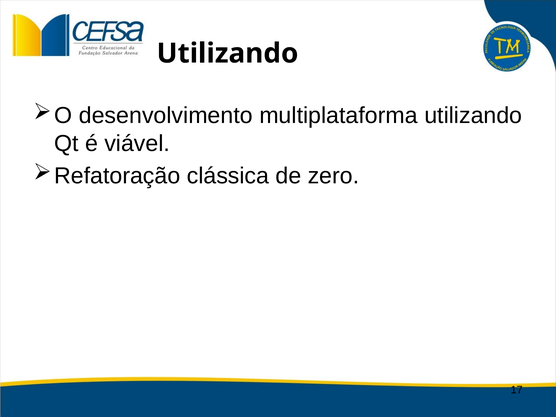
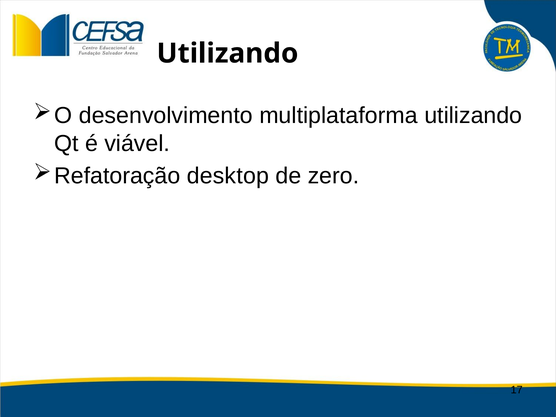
clássica: clássica -> desktop (228, 176)
